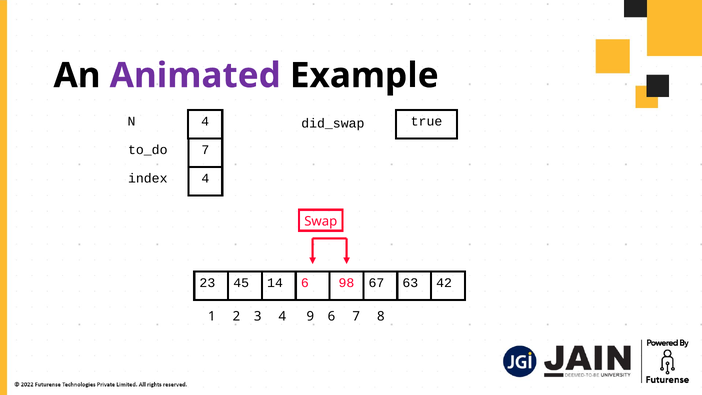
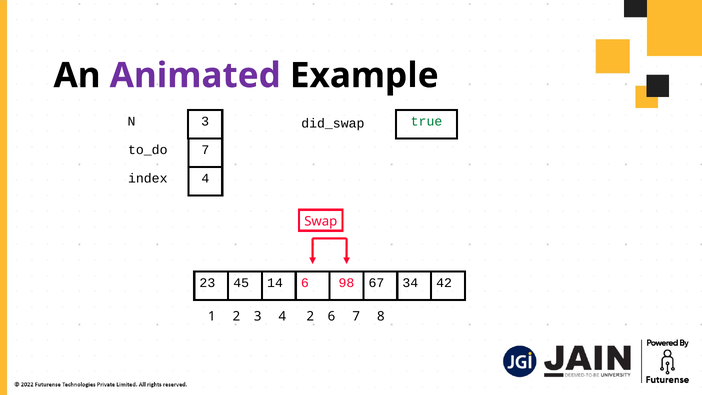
N 4: 4 -> 3 (205, 121)
true colour: black -> green (427, 121)
63: 63 -> 34 (410, 283)
4 9: 9 -> 2 (310, 316)
